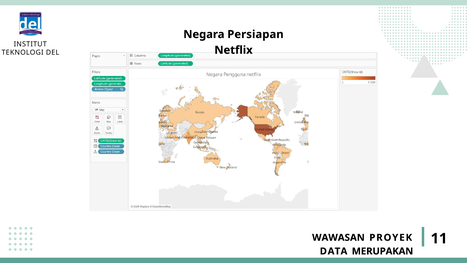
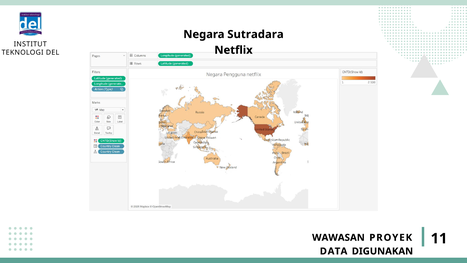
Persiapan: Persiapan -> Sutradara (255, 34)
MERUPAKAN: MERUPAKAN -> DIGUNAKAN (382, 251)
